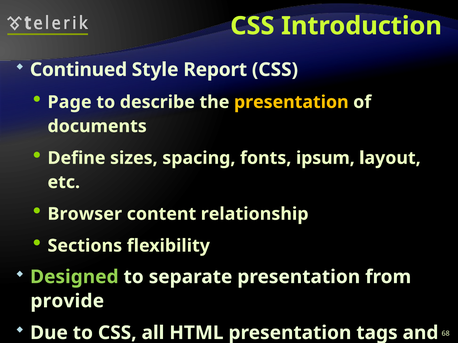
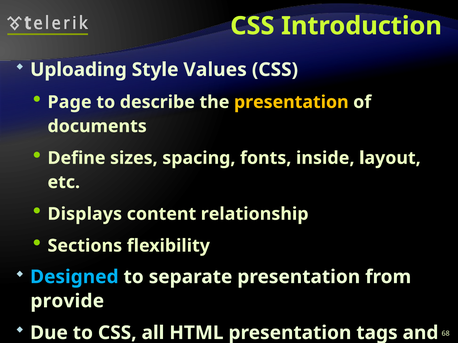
Continued: Continued -> Uploading (78, 70)
Report: Report -> Values (215, 70)
ipsum: ipsum -> inside (325, 158)
Browser: Browser -> Displays (85, 214)
Designed colour: light green -> light blue (74, 277)
